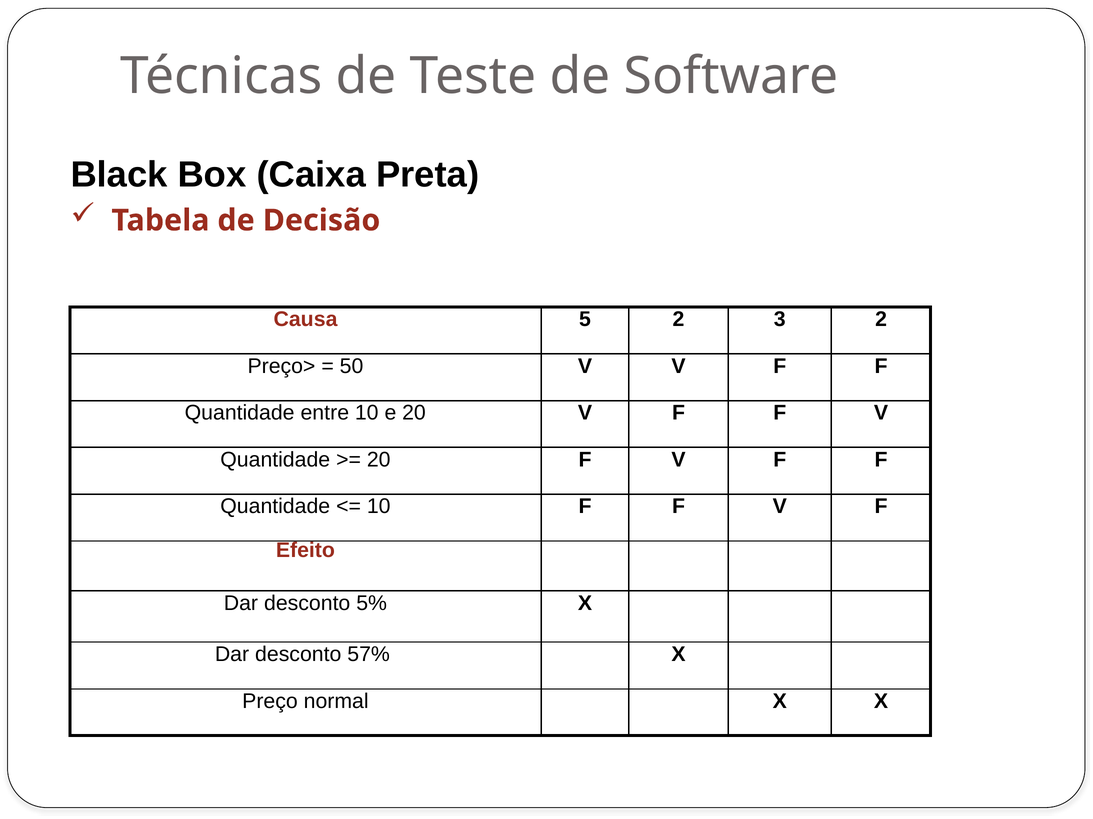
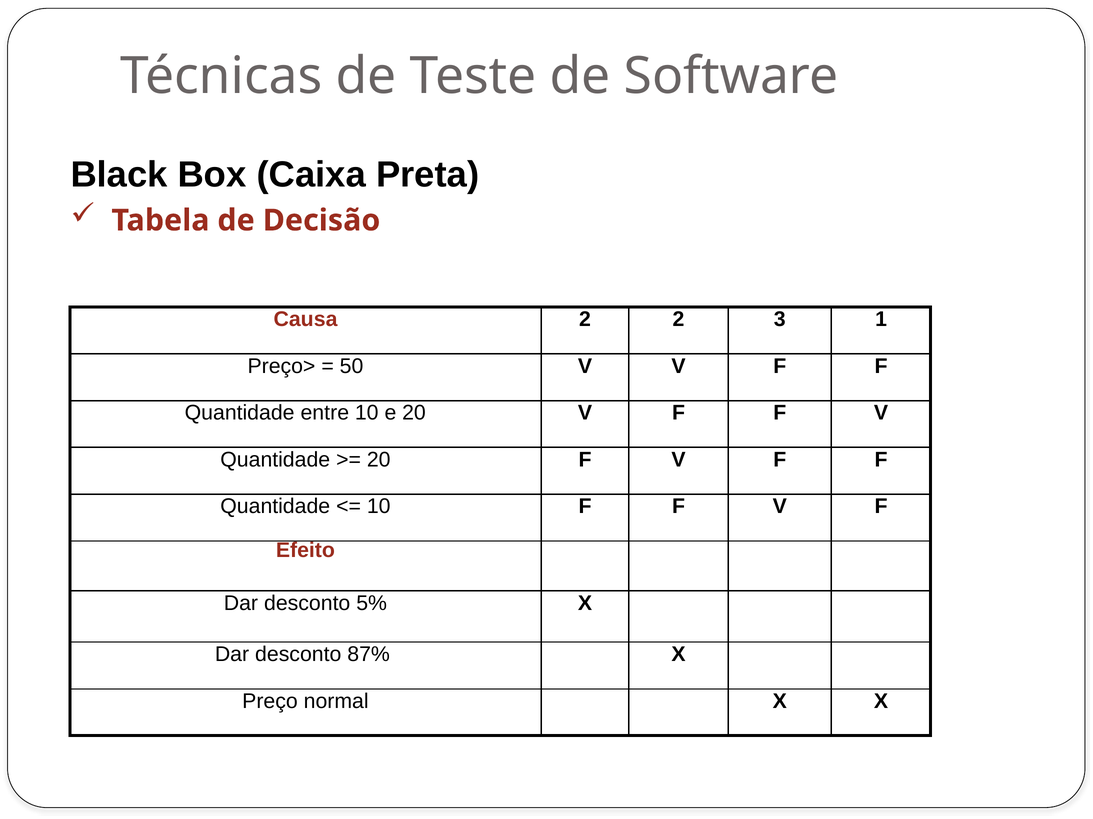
Causa 5: 5 -> 2 (585, 320)
3 2: 2 -> 1 (881, 320)
57%: 57% -> 87% (369, 655)
